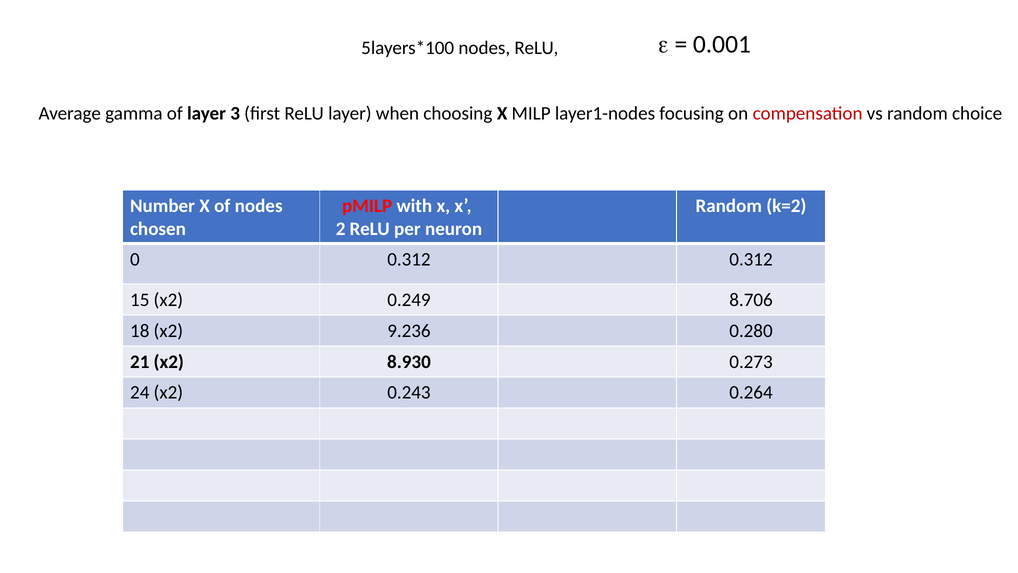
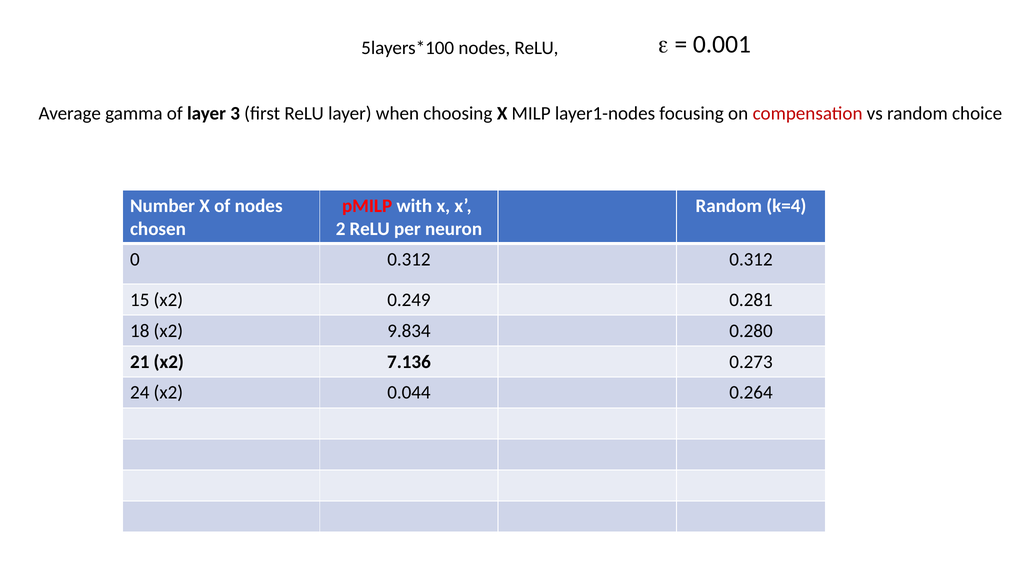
k=2: k=2 -> k=4 (786, 206)
8.706: 8.706 -> 0.281 (751, 300)
9.236: 9.236 -> 9.834 (409, 331)
8.930: 8.930 -> 7.136 (409, 361)
0.243: 0.243 -> 0.044 (409, 392)
